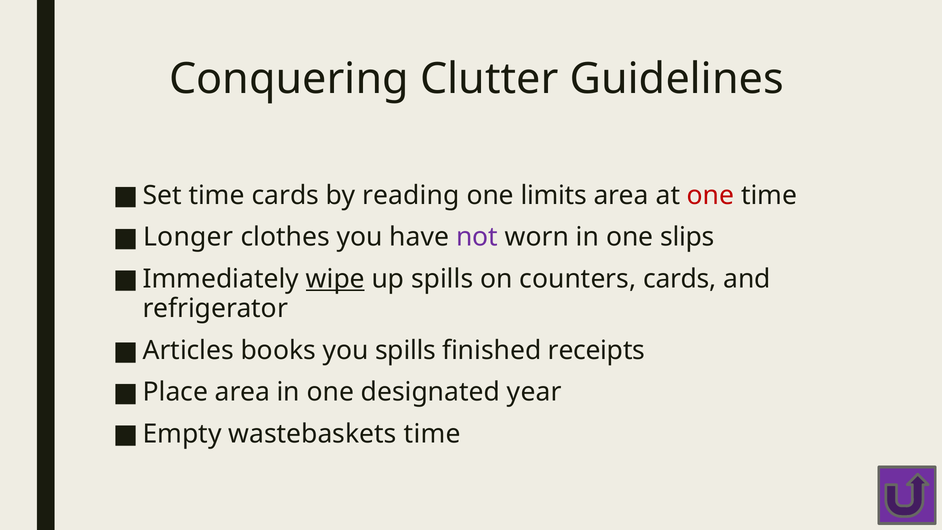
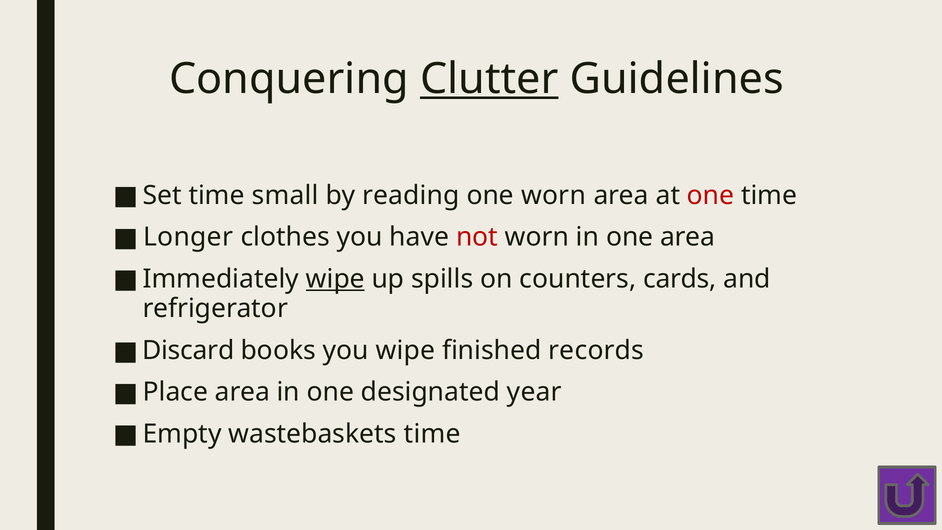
Clutter underline: none -> present (489, 79)
time cards: cards -> small (285, 195)
one limits: limits -> worn (554, 195)
not colour: purple -> red (477, 237)
one slips: slips -> area (687, 237)
Articles: Articles -> Discard (188, 350)
you spills: spills -> wipe (405, 350)
receipts: receipts -> records (596, 350)
